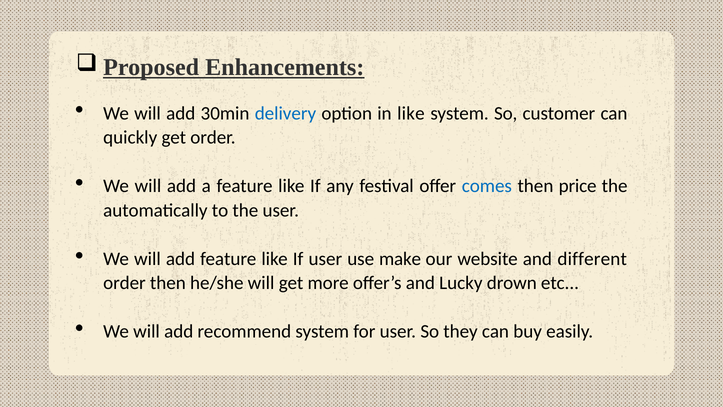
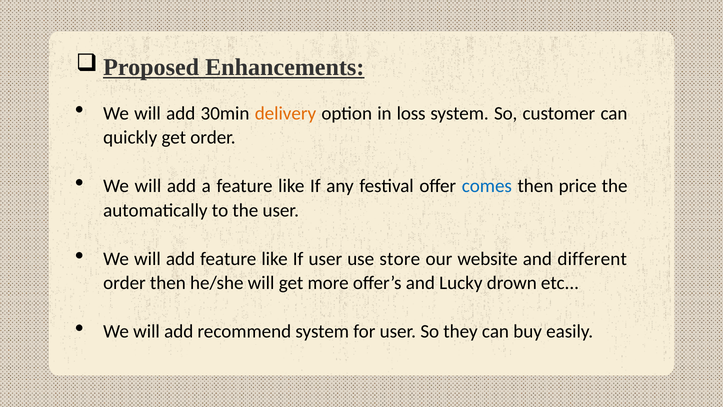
delivery colour: blue -> orange (285, 113)
in like: like -> loss (411, 113)
make: make -> store (400, 259)
